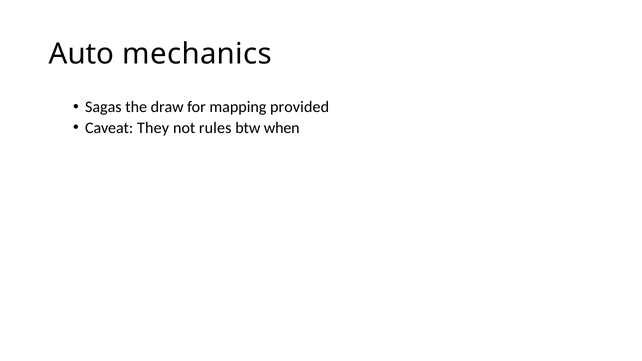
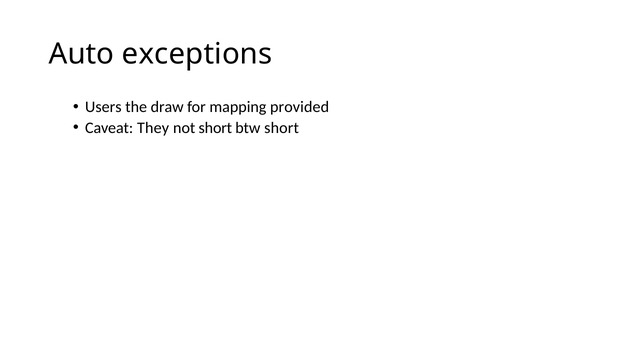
mechanics: mechanics -> exceptions (197, 54)
Sagas: Sagas -> Users (103, 107)
not rules: rules -> short (215, 128)
btw when: when -> short (282, 128)
